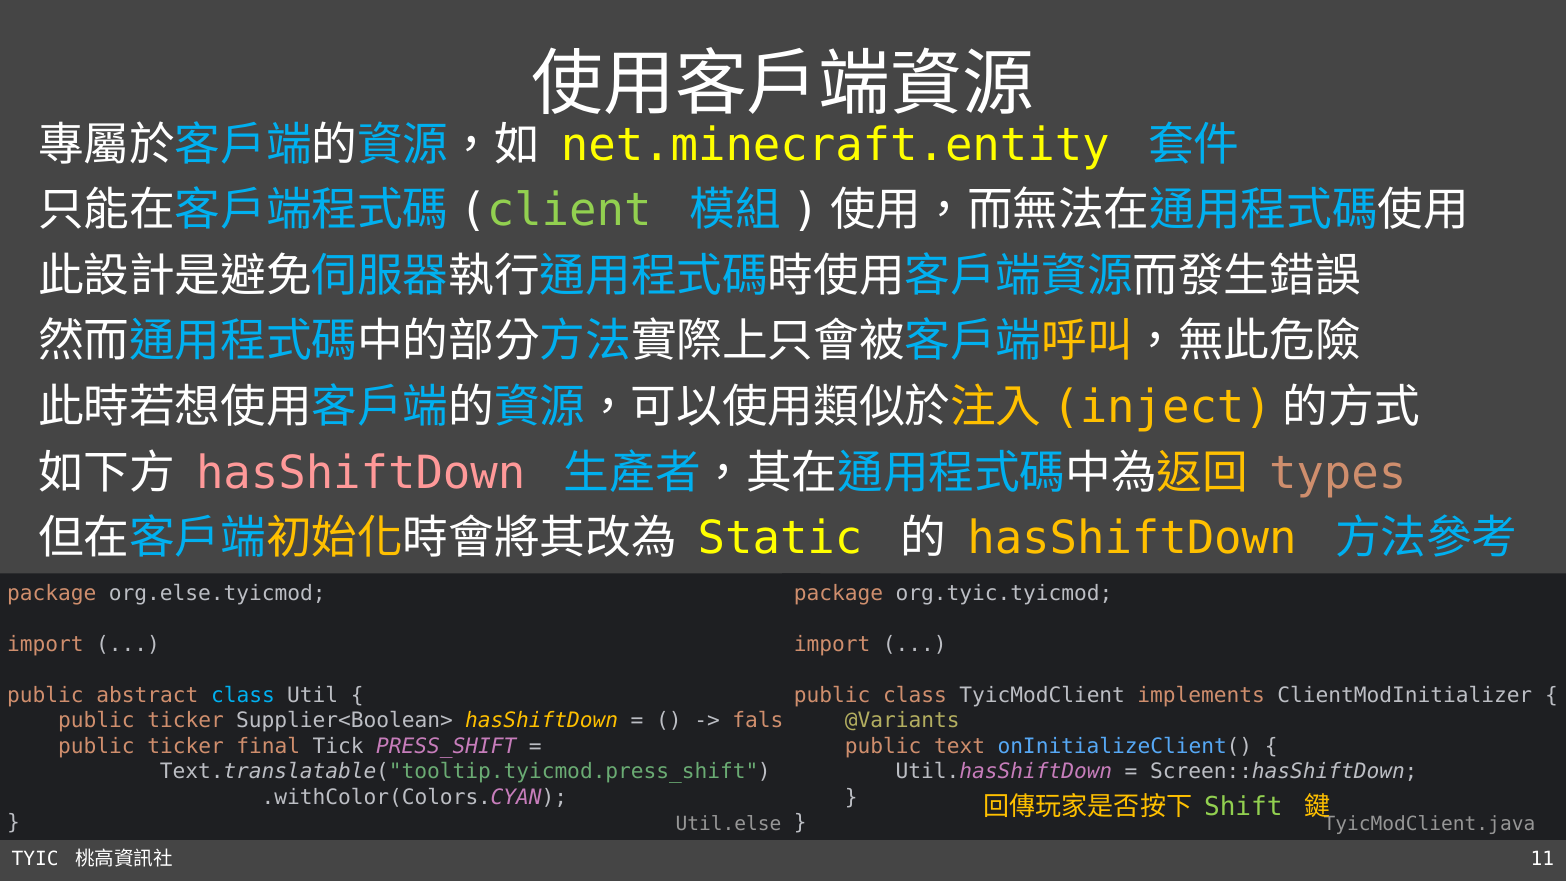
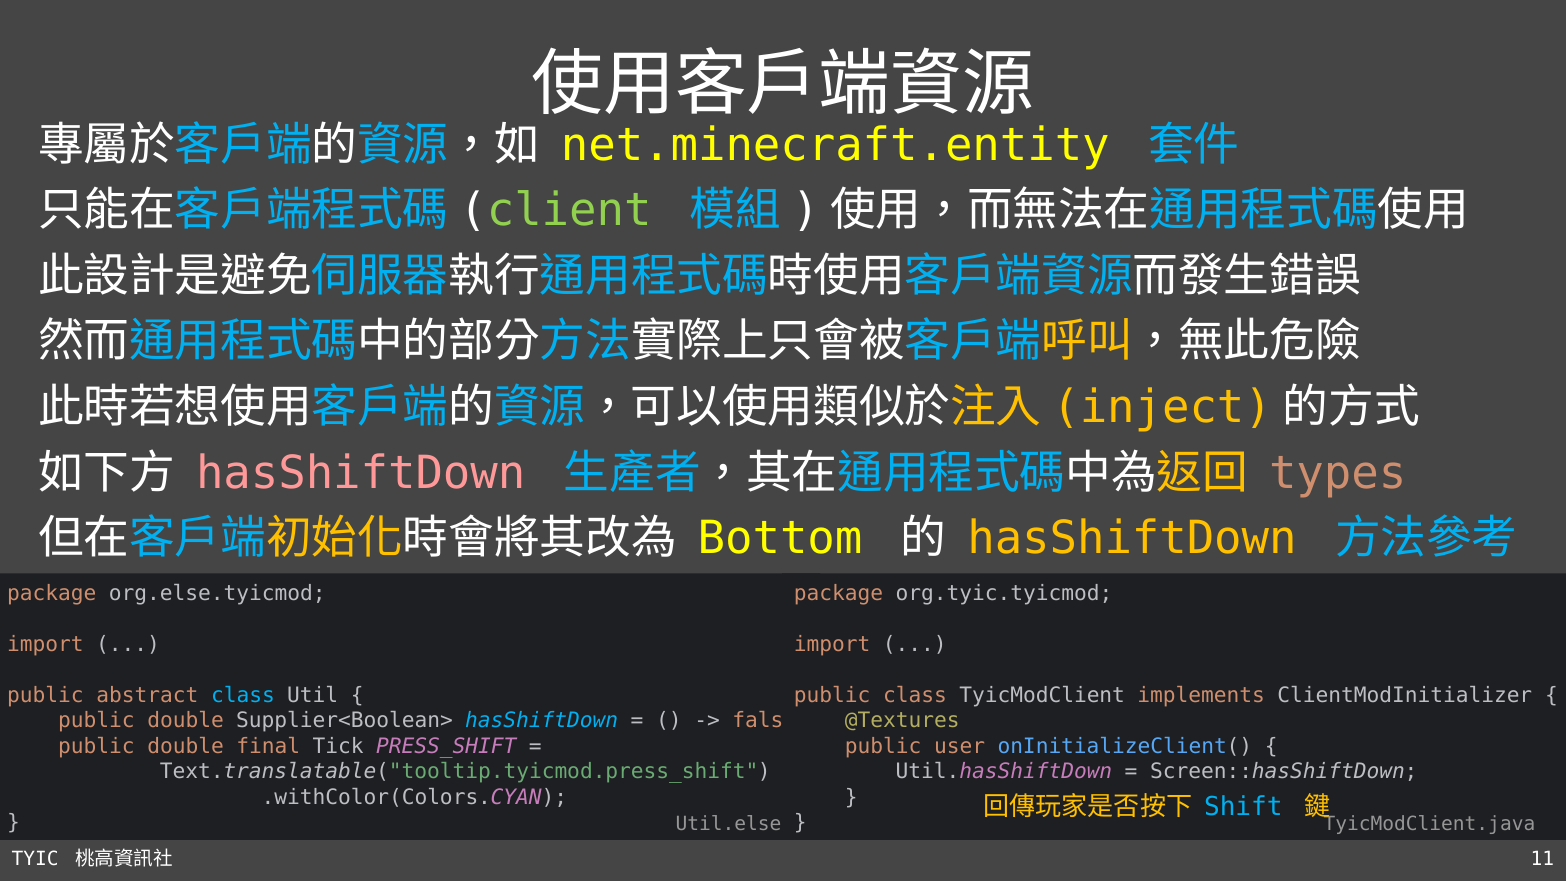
Static: Static -> Bottom (780, 539)
ticker: ticker -> double (186, 721)
hasShiftDown colour: yellow -> light blue (542, 721)
@Variants: @Variants -> @Textures (902, 721)
ticker: ticker -> double (186, 746)
text: text -> user (960, 746)
Shift colour: light green -> light blue (1243, 807)
